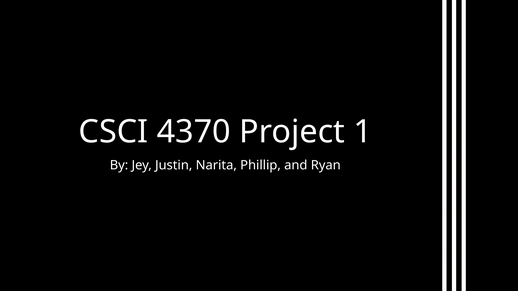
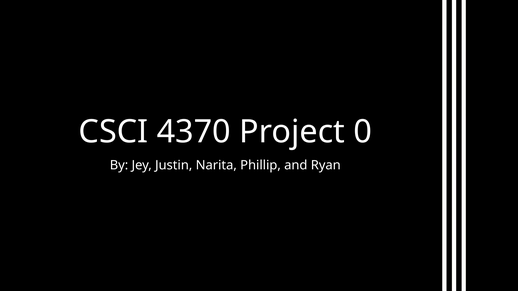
1: 1 -> 0 (363, 132)
